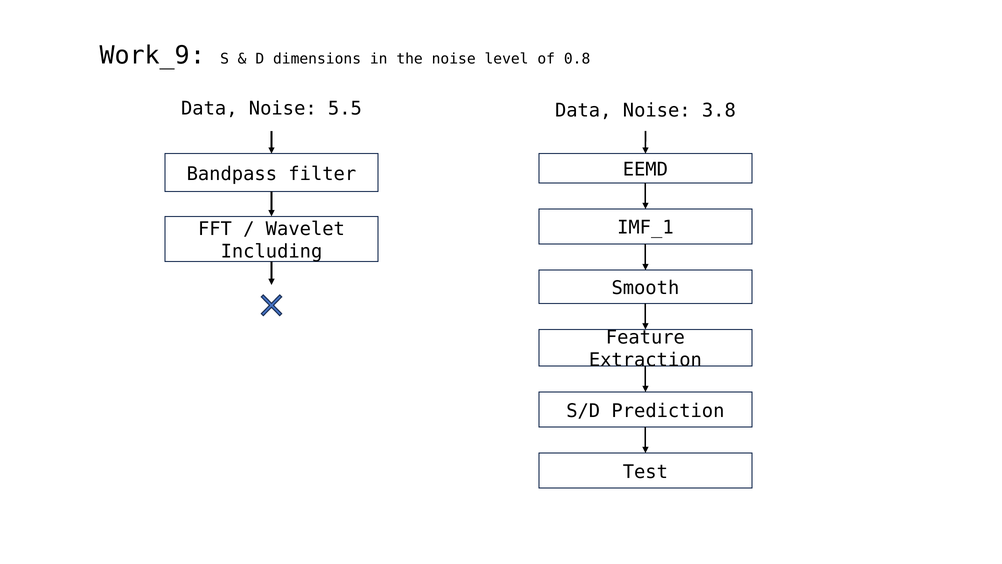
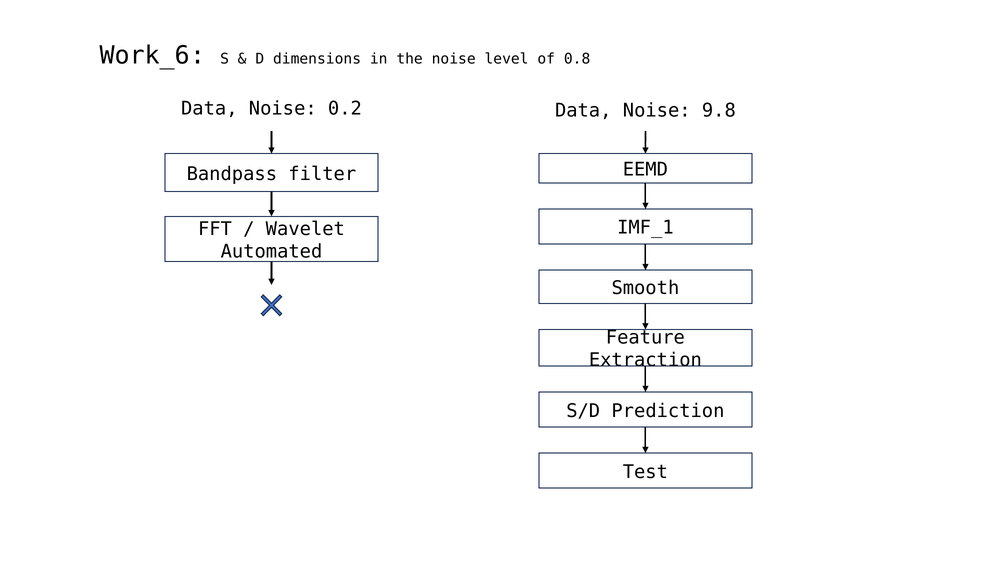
Work_9: Work_9 -> Work_6 (152, 55)
5.5: 5.5 -> 0.2 (345, 109)
3.8: 3.8 -> 9.8 (719, 110)
Including: Including -> Automated (271, 251)
